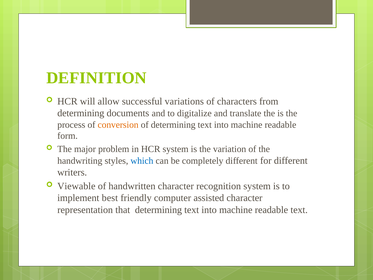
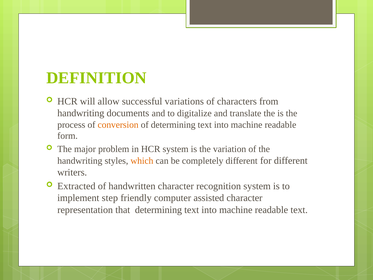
determining: determining -> handwriting (81, 113)
which colour: blue -> orange (142, 161)
Viewable: Viewable -> Extracted (76, 186)
best: best -> step (110, 198)
